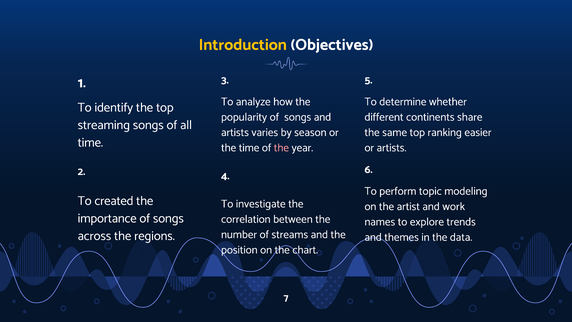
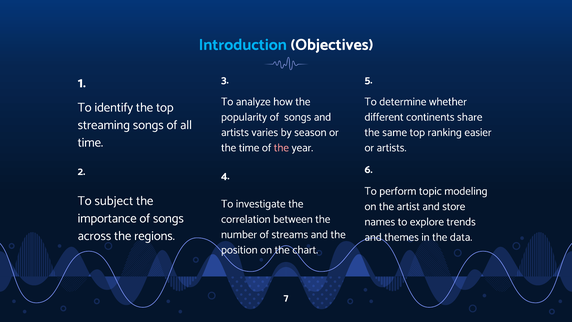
Introduction colour: yellow -> light blue (243, 45)
created: created -> subject (114, 201)
work: work -> store (454, 206)
